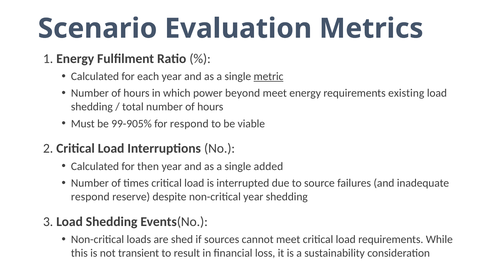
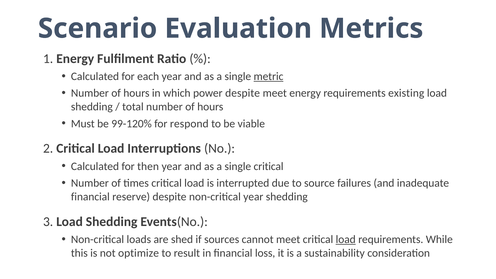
power beyond: beyond -> despite (243, 93)
99-905%: 99-905% -> 99-120% (132, 124)
single added: added -> critical (269, 166)
respond: respond -> financial (90, 197)
load underline: none -> present (346, 240)
transient: transient -> optimize (139, 253)
